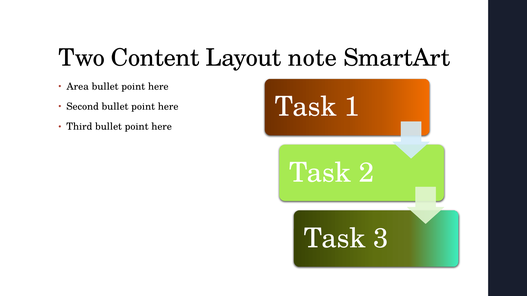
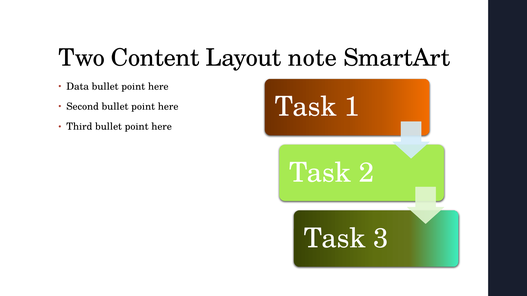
Area: Area -> Data (78, 87)
